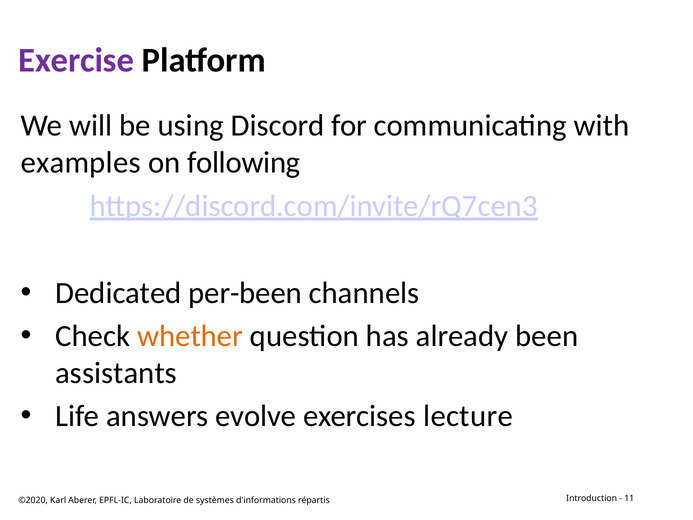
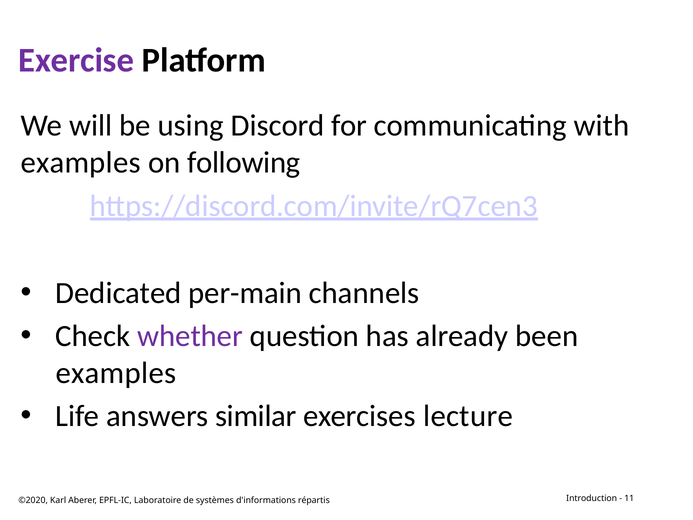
per-been: per-been -> per-main (245, 293)
whether colour: orange -> purple (190, 336)
assistants: assistants -> examples (116, 373)
evolve: evolve -> similar (256, 416)
